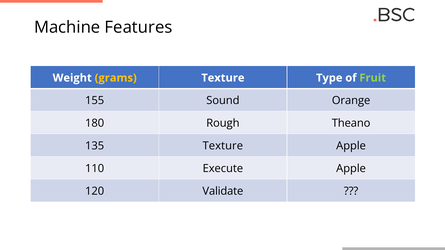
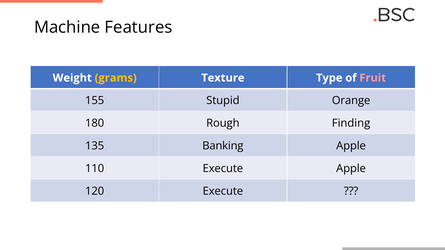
Fruit colour: light green -> pink (373, 78)
Sound: Sound -> Stupid (223, 101)
Theano: Theano -> Finding (351, 123)
135 Texture: Texture -> Banking (223, 146)
120 Validate: Validate -> Execute (223, 191)
